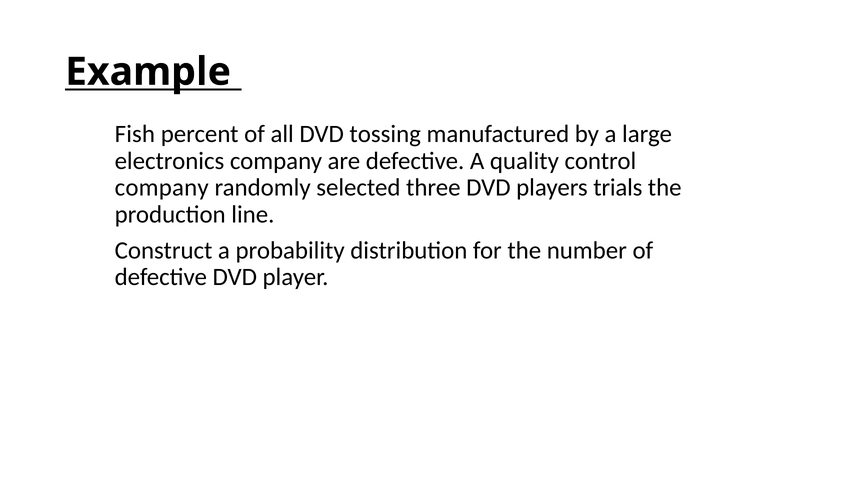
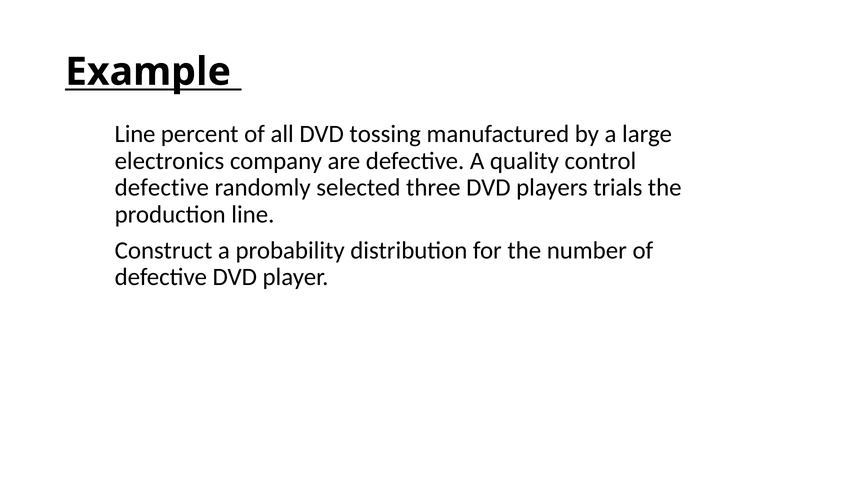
Fish: Fish -> Line (135, 134)
company: company -> defective (162, 187)
